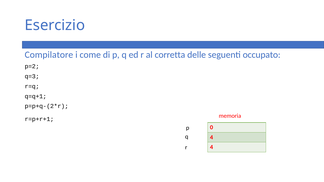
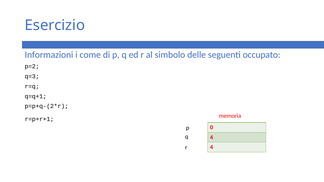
Compilatore: Compilatore -> Informazioni (49, 55)
corretta: corretta -> simbolo (170, 55)
